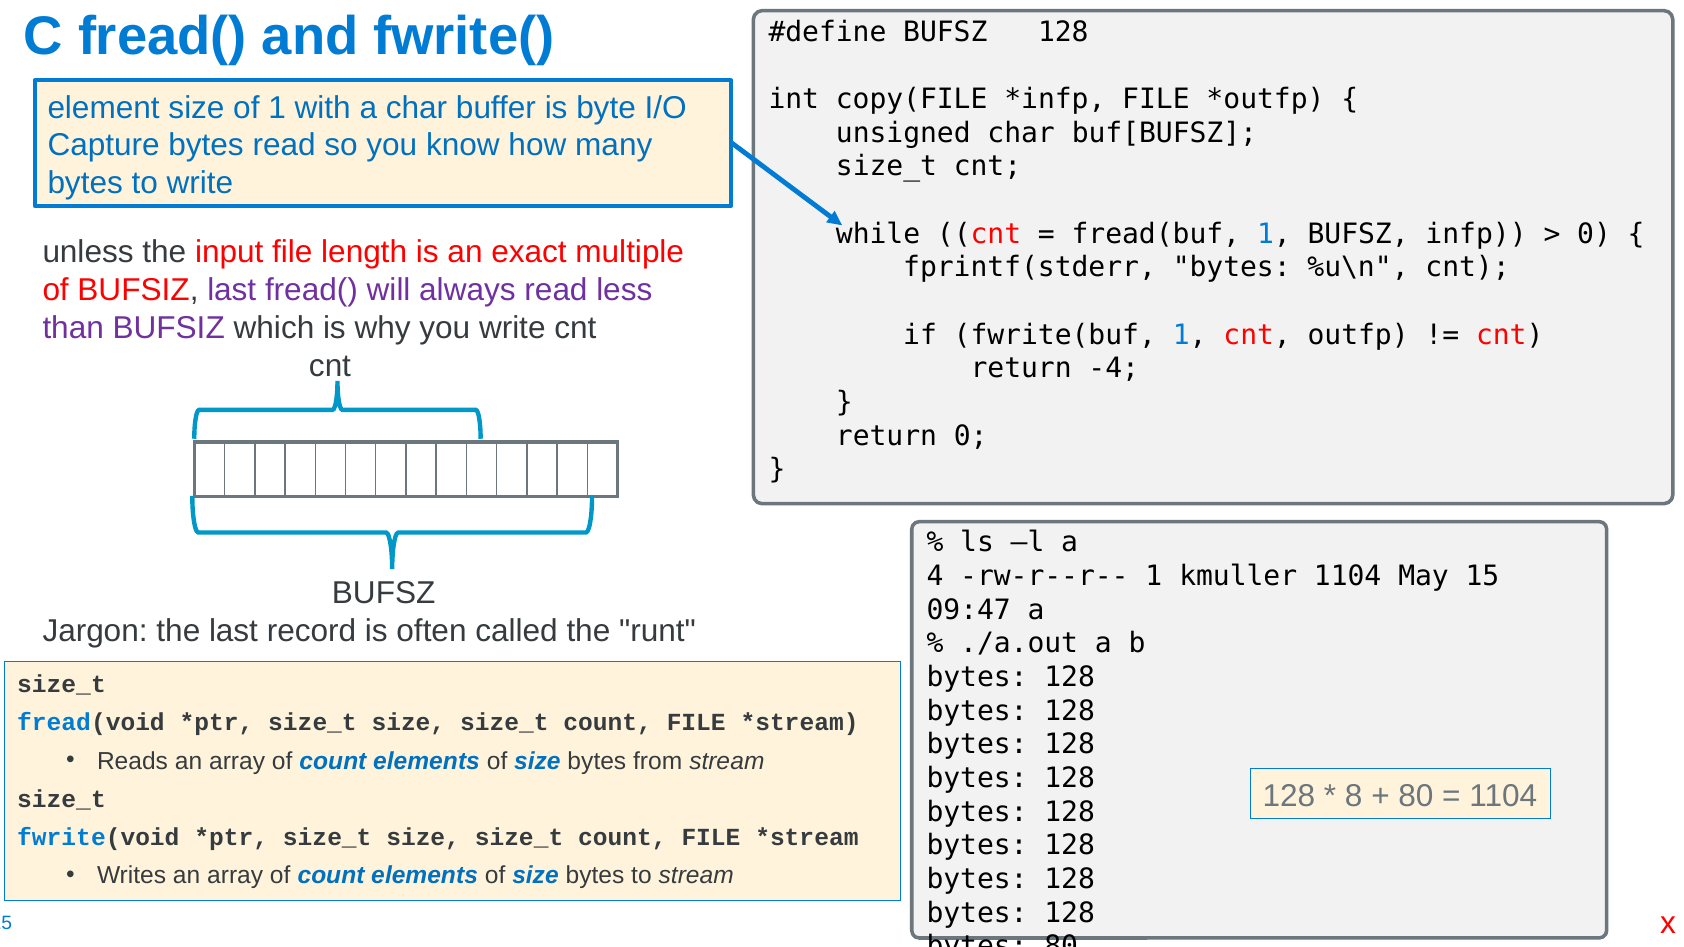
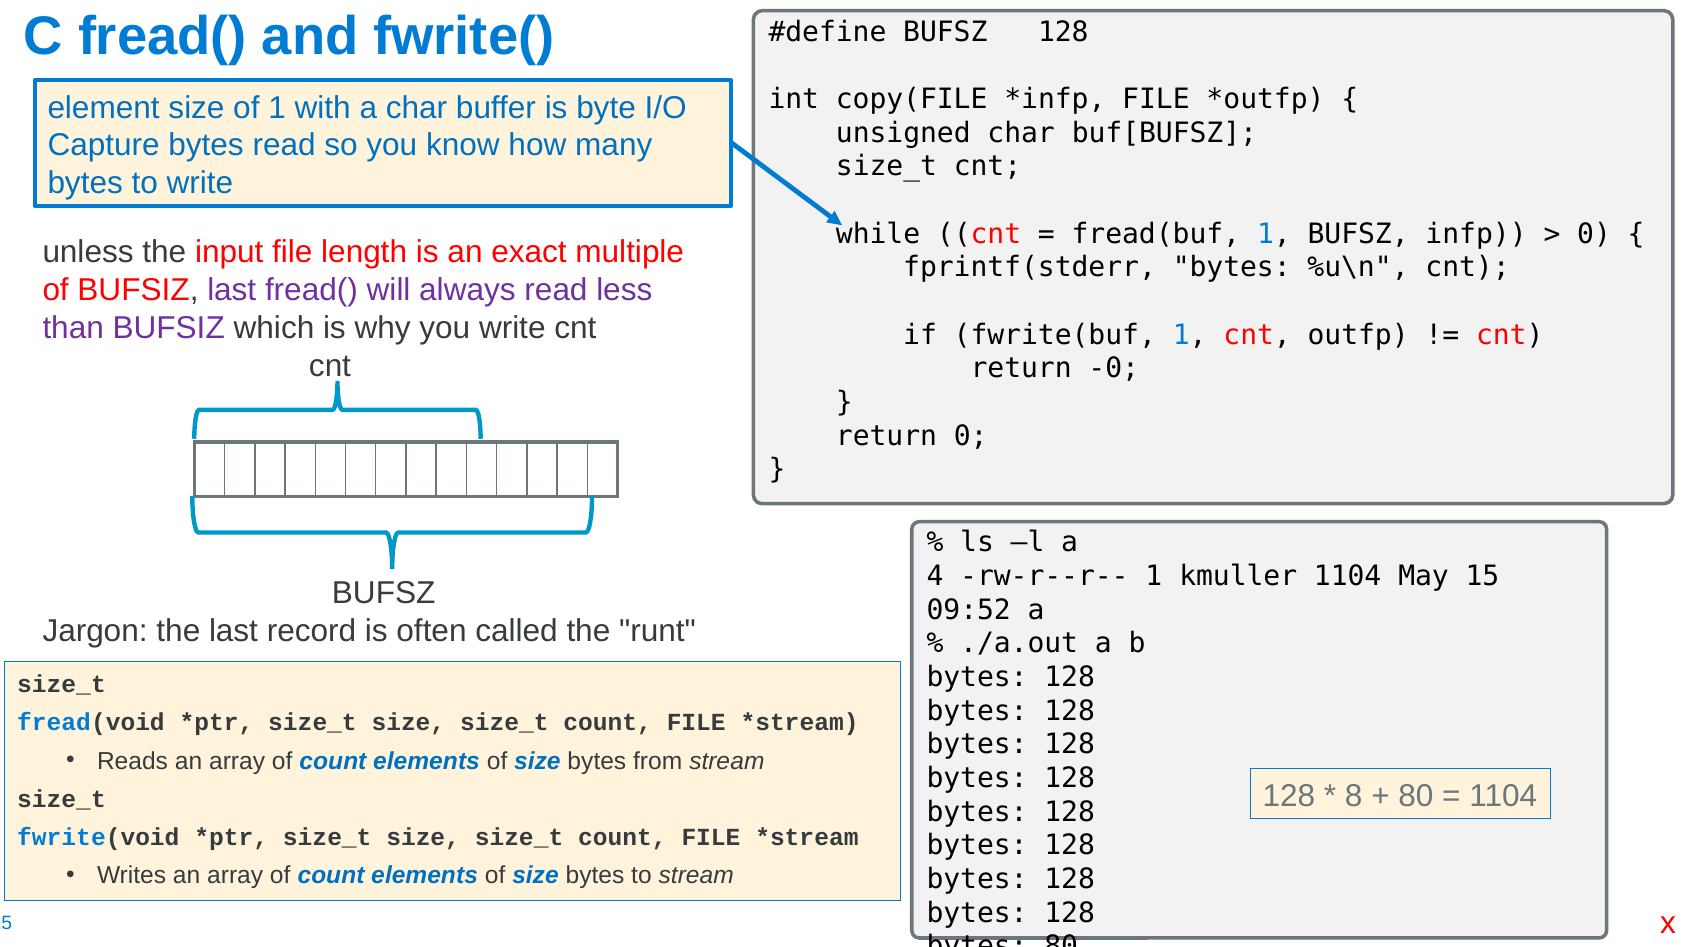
-4: -4 -> -0 (1114, 369)
09:47: 09:47 -> 09:52 (969, 610)
